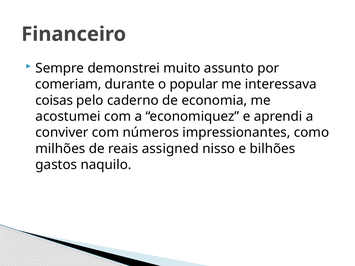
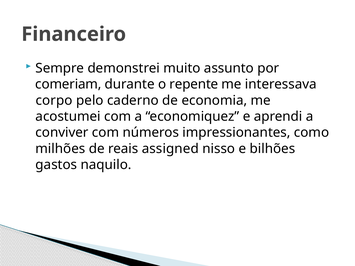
popular: popular -> repente (194, 84)
coisas: coisas -> corpo (54, 100)
